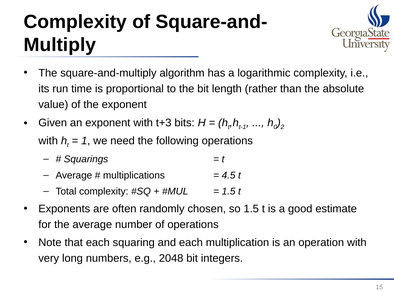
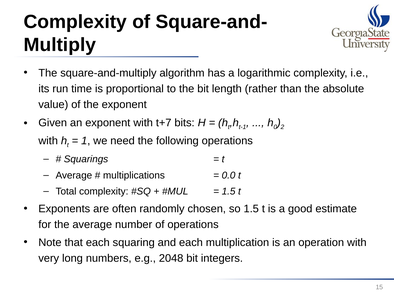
t+3: t+3 -> t+7 (164, 123)
4.5: 4.5 -> 0.0 (229, 176)
